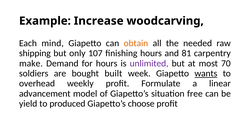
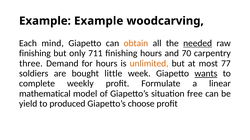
Example Increase: Increase -> Example (99, 21)
needed underline: none -> present (198, 43)
shipping: shipping -> finishing (35, 54)
107: 107 -> 711 (95, 54)
81: 81 -> 70 (186, 54)
make: make -> three (31, 64)
unlimited colour: purple -> orange (149, 64)
70: 70 -> 77 (226, 64)
built: built -> little (113, 74)
overhead: overhead -> complete (37, 84)
advancement: advancement -> mathematical (45, 94)
